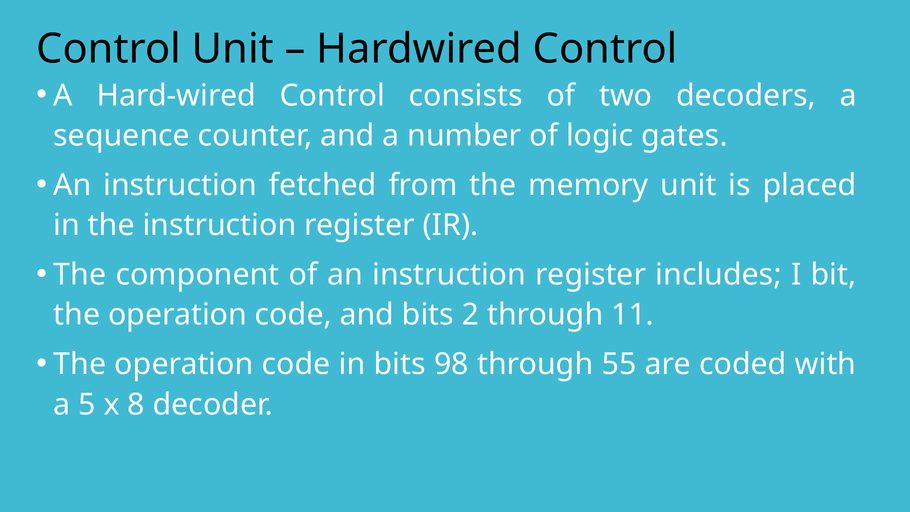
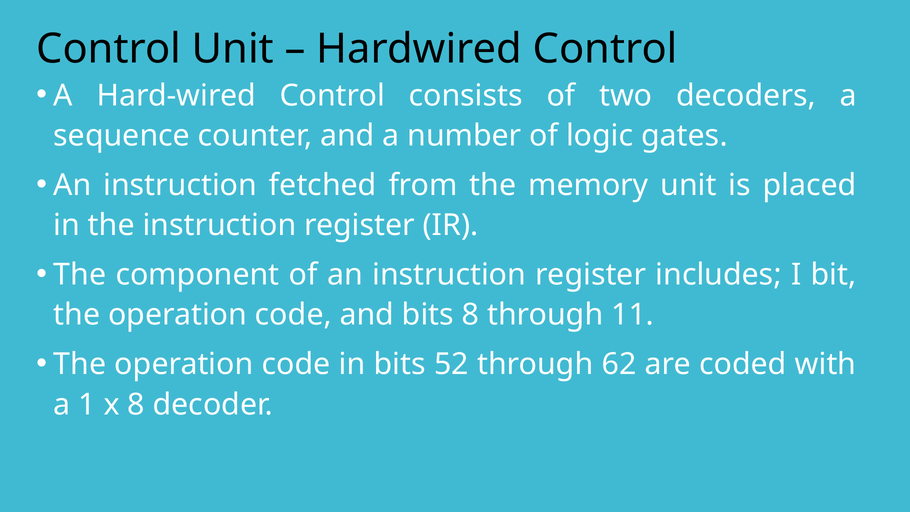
bits 2: 2 -> 8 (471, 315)
98: 98 -> 52 (451, 364)
55: 55 -> 62 (619, 364)
5: 5 -> 1 (87, 404)
